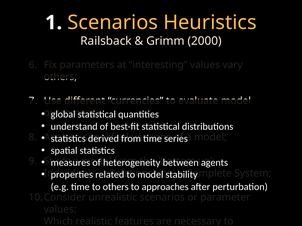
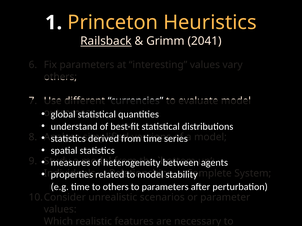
1 Scenarios: Scenarios -> Princeton (113, 23)
Railsback underline: none -> present (106, 41)
2000: 2000 -> 2041 (205, 41)
to approaches: approaches -> parameters (165, 187)
